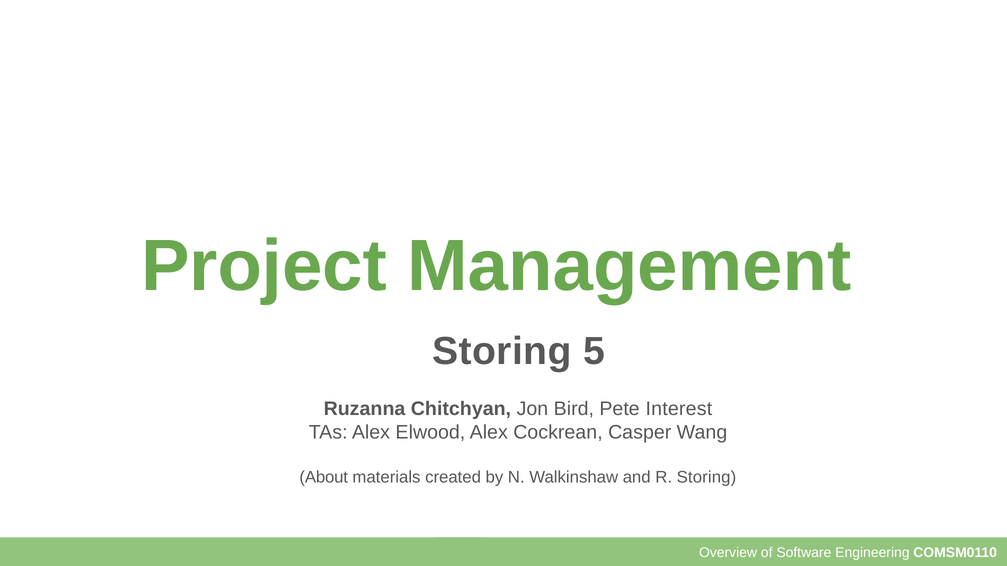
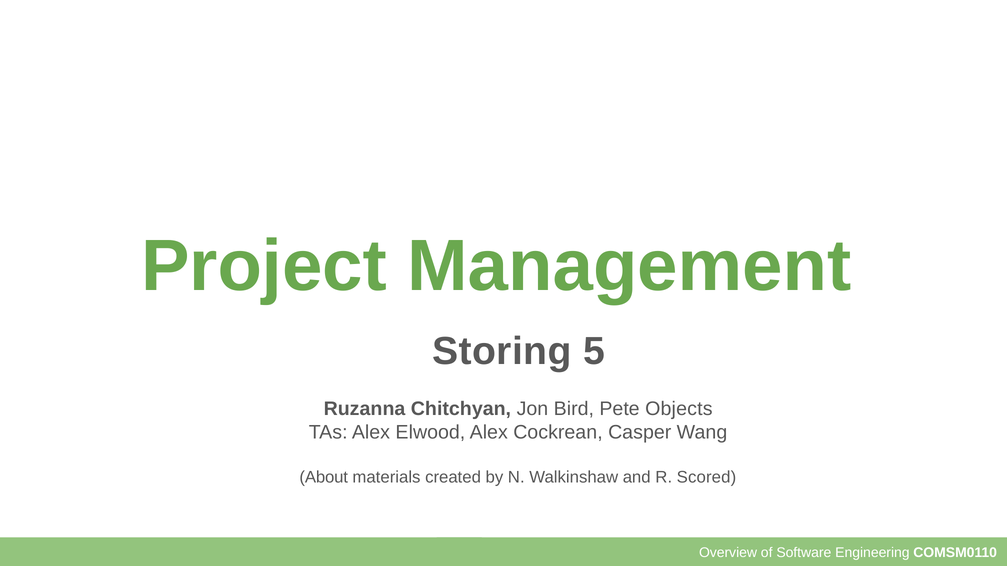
Interest: Interest -> Objects (679, 409)
R Storing: Storing -> Scored (706, 478)
